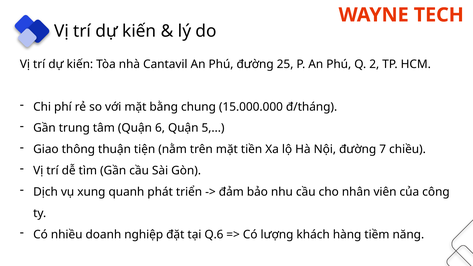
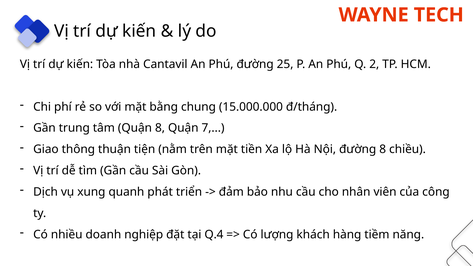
Quận 6: 6 -> 8 (160, 128)
5: 5 -> 7 (213, 128)
đường 7: 7 -> 8 (383, 149)
Q.6: Q.6 -> Q.4 (214, 235)
